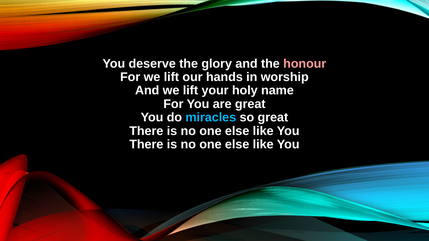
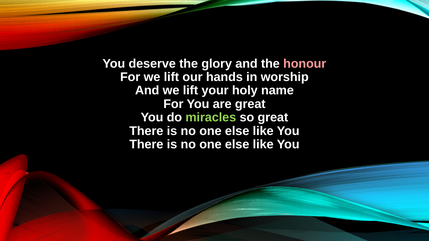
miracles colour: light blue -> light green (211, 118)
